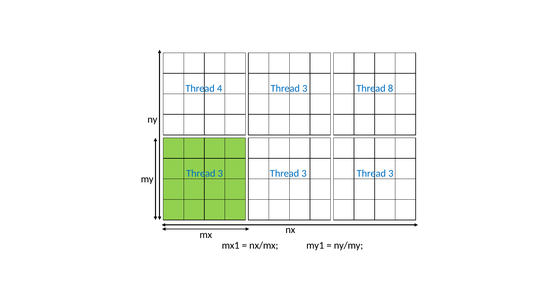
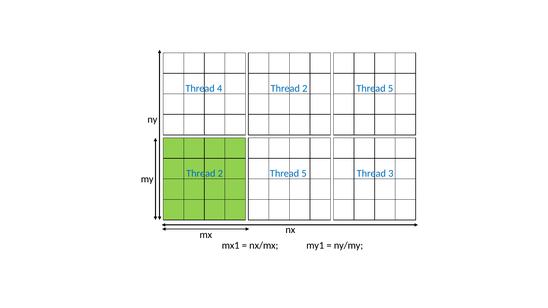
4 Thread 3: 3 -> 2 (305, 88)
8: 8 -> 5 (391, 88)
3: 3 -> 2 (220, 174)
3: 3 -> 5 (304, 174)
